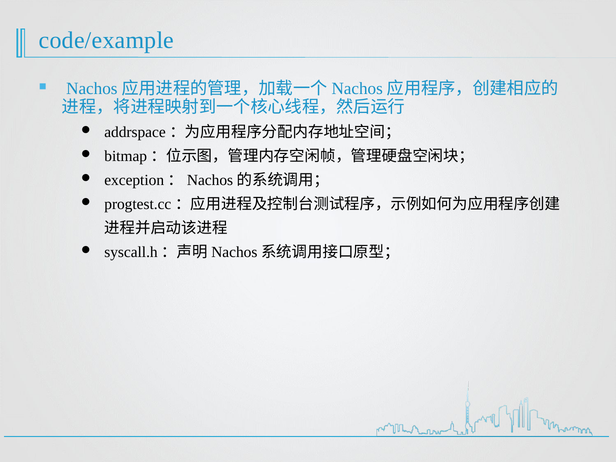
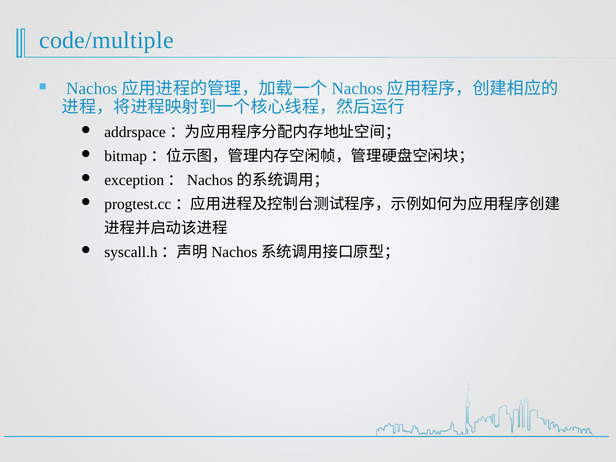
code/example: code/example -> code/multiple (106, 40)
